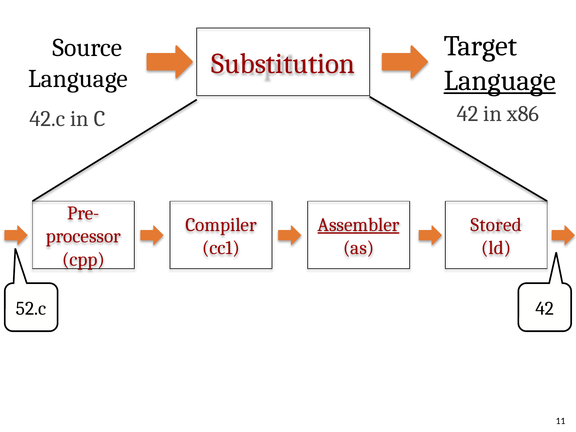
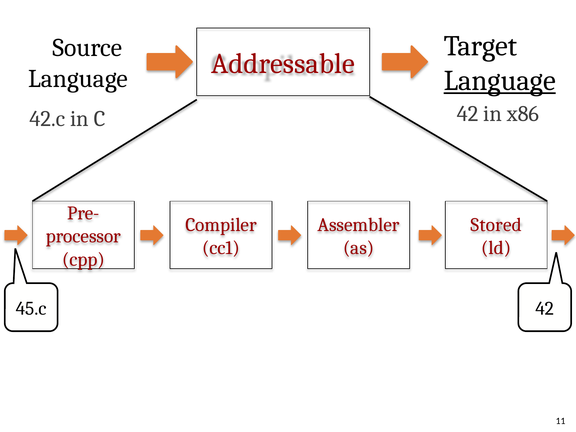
Substitution: Substitution -> Addressable (283, 64)
Assembler underline: present -> none (359, 225)
52.c: 52.c -> 45.c (31, 309)
